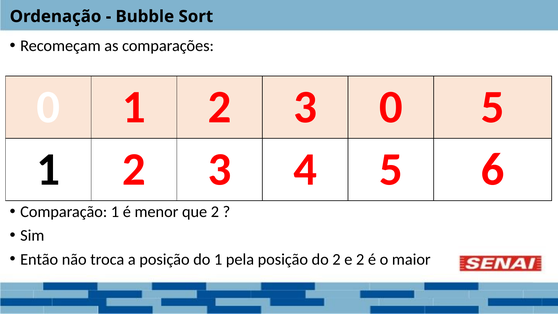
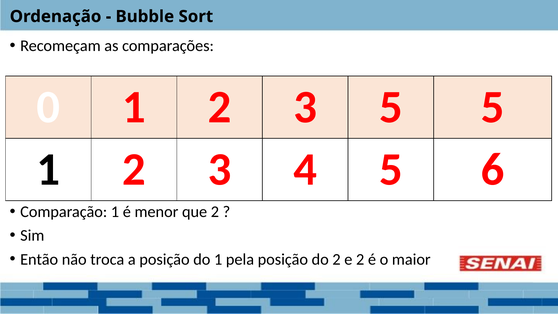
3 0: 0 -> 5 (391, 107)
